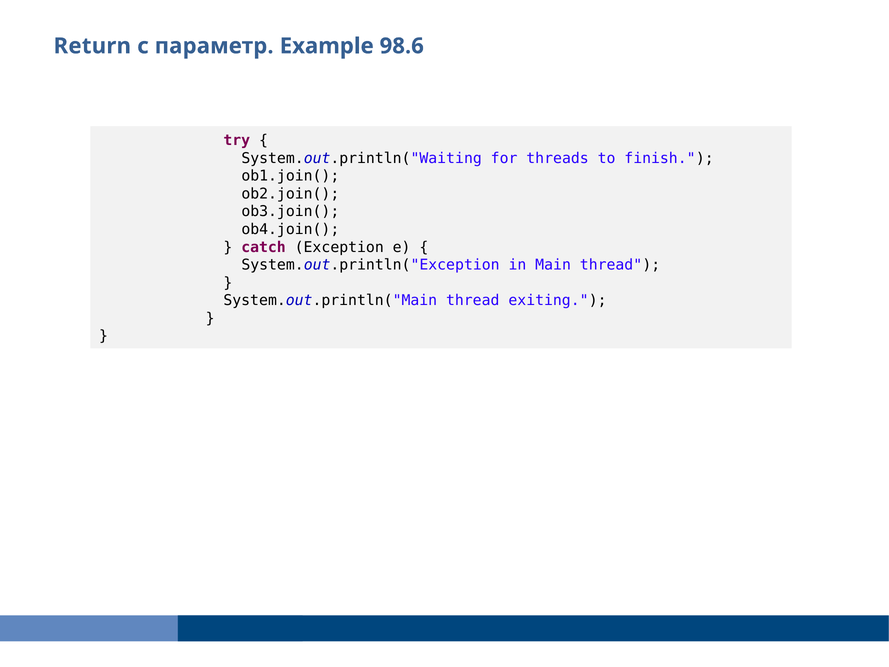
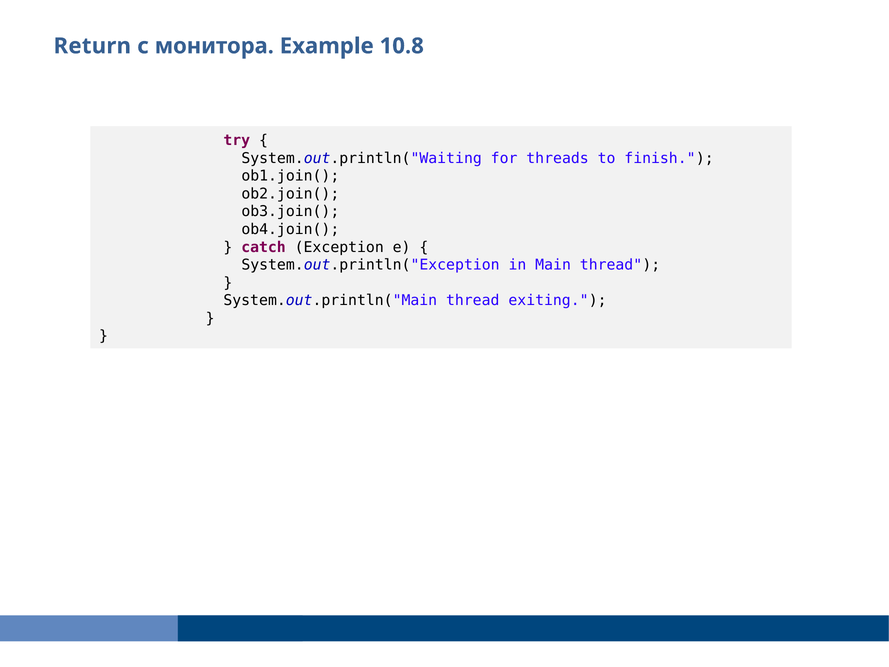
параметр: параметр -> монитора (214, 46)
98.6: 98.6 -> 10.8 (402, 46)
